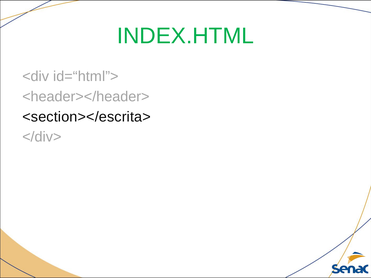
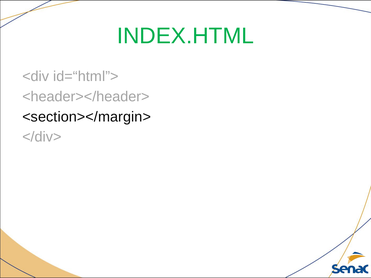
<section></escrita>: <section></escrita> -> <section></margin> (87, 117)
